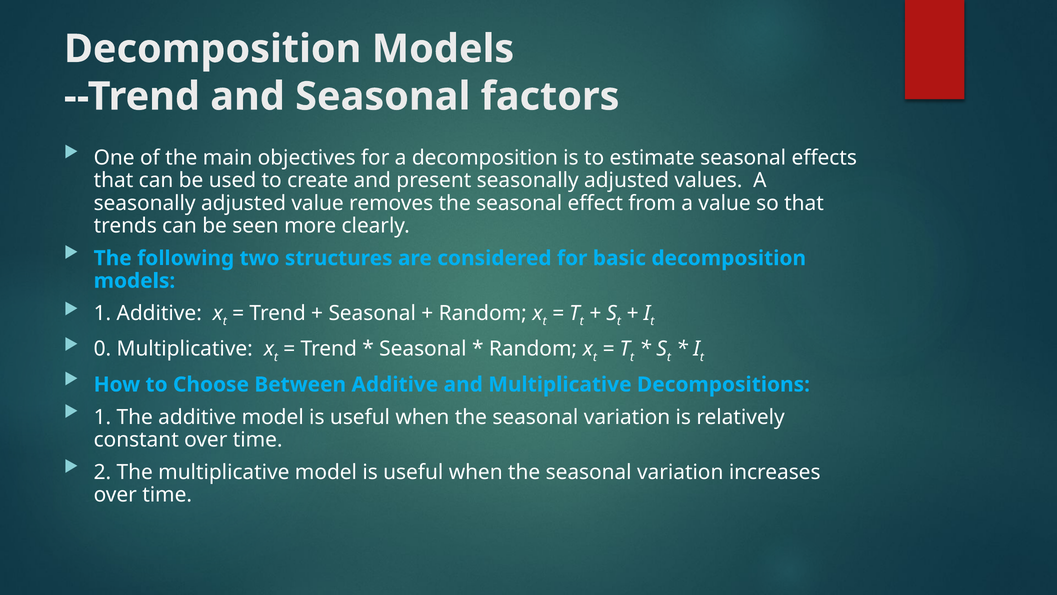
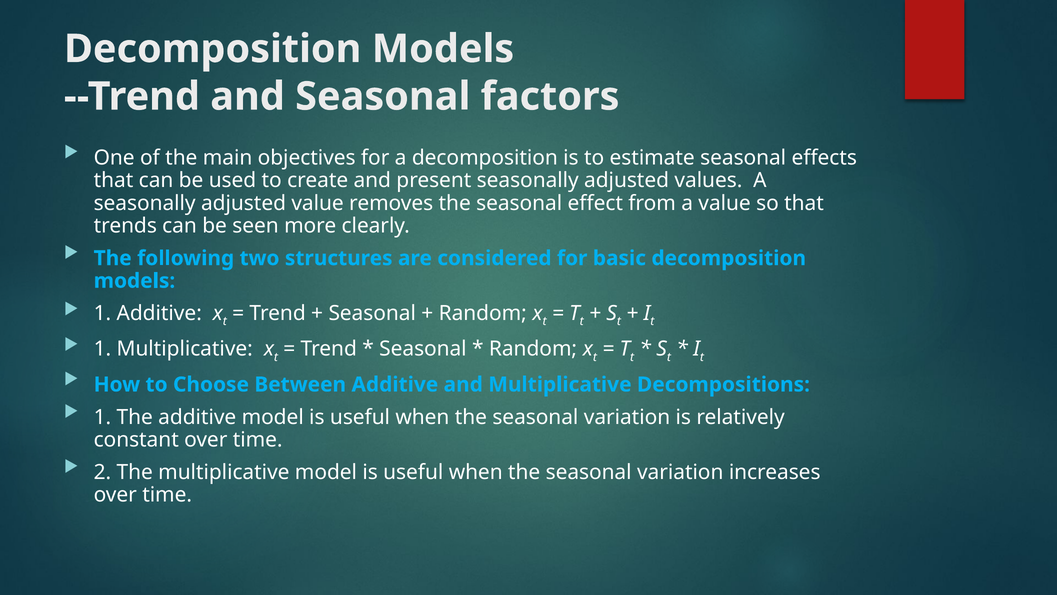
0: 0 -> 1 (102, 349)
